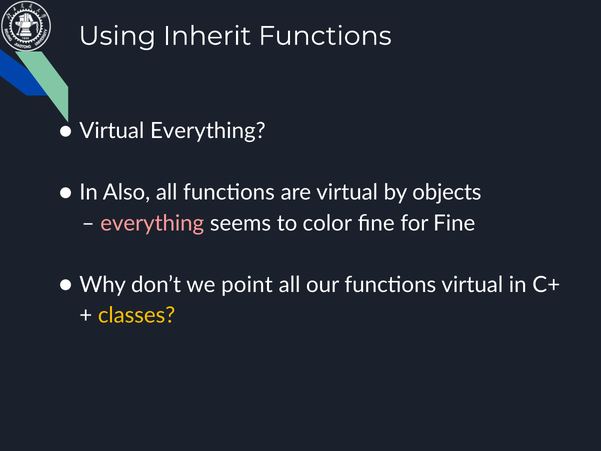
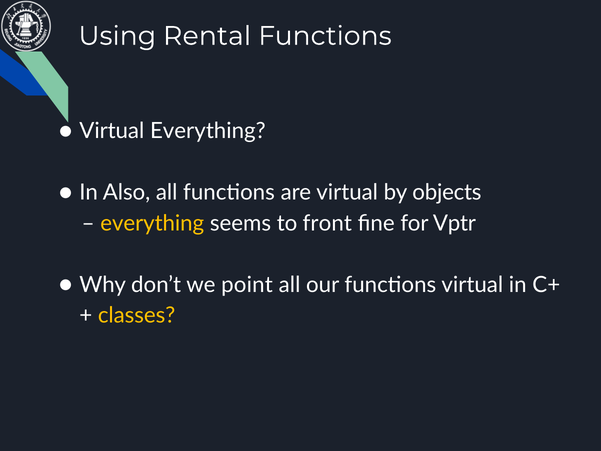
Inherit: Inherit -> Rental (207, 36)
everything colour: pink -> yellow (152, 223)
color: color -> front (327, 223)
for Fine: Fine -> Vptr (454, 223)
